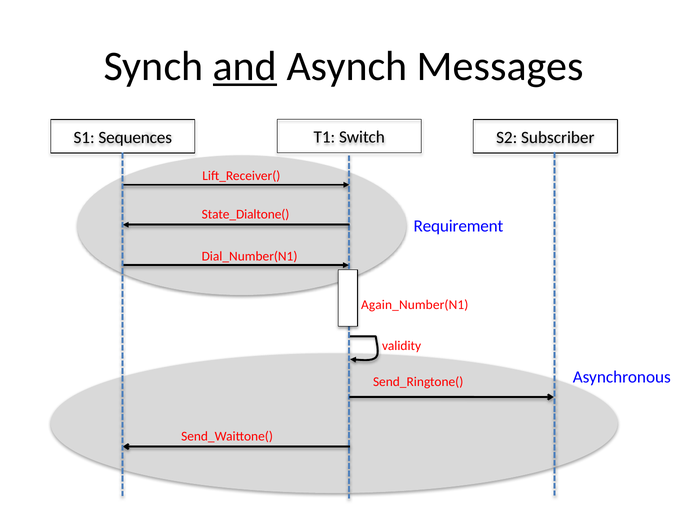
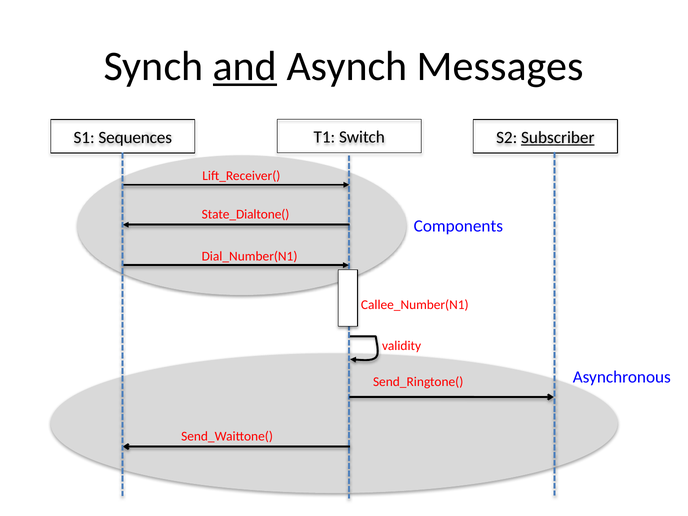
Subscriber underline: none -> present (558, 138)
Requirement: Requirement -> Components (458, 226)
Again_Number(N1: Again_Number(N1 -> Callee_Number(N1 (415, 305)
